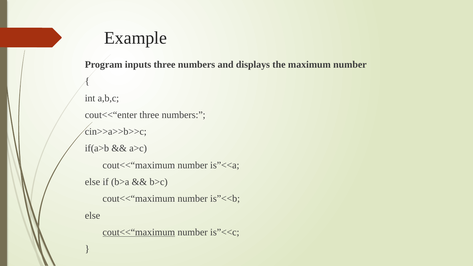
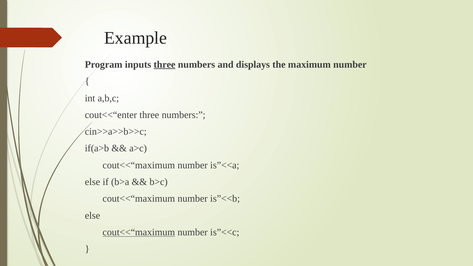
three underline: none -> present (165, 65)
